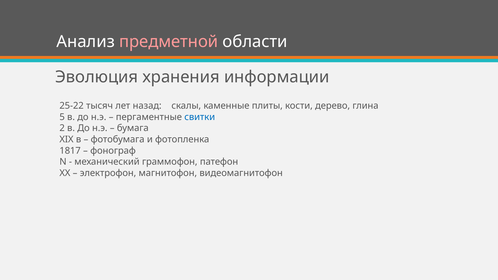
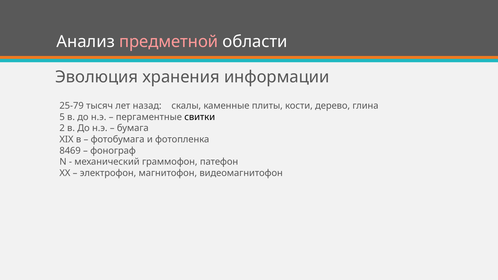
25-22: 25-22 -> 25-79 (72, 106)
свитки colour: blue -> black (200, 117)
1817: 1817 -> 8469 (70, 151)
